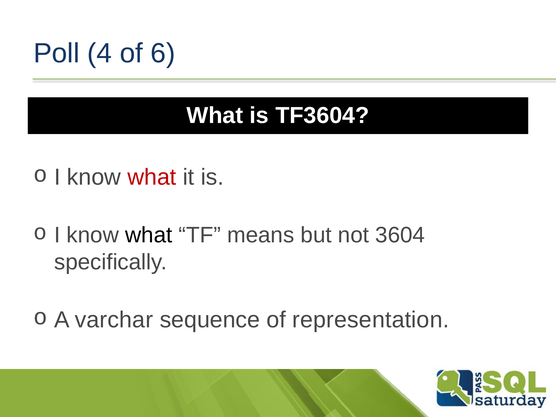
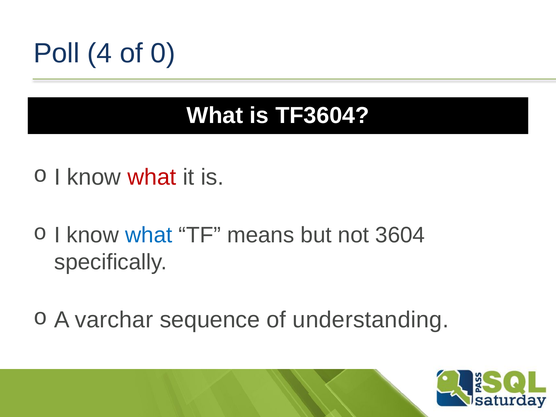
6: 6 -> 0 (163, 53)
what colour: black -> blue (149, 235)
representation: representation -> understanding (371, 320)
